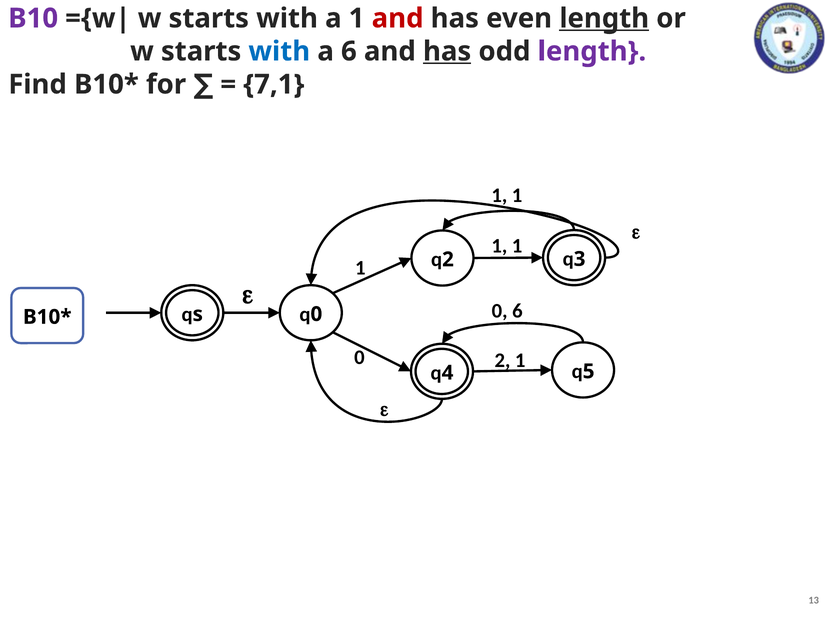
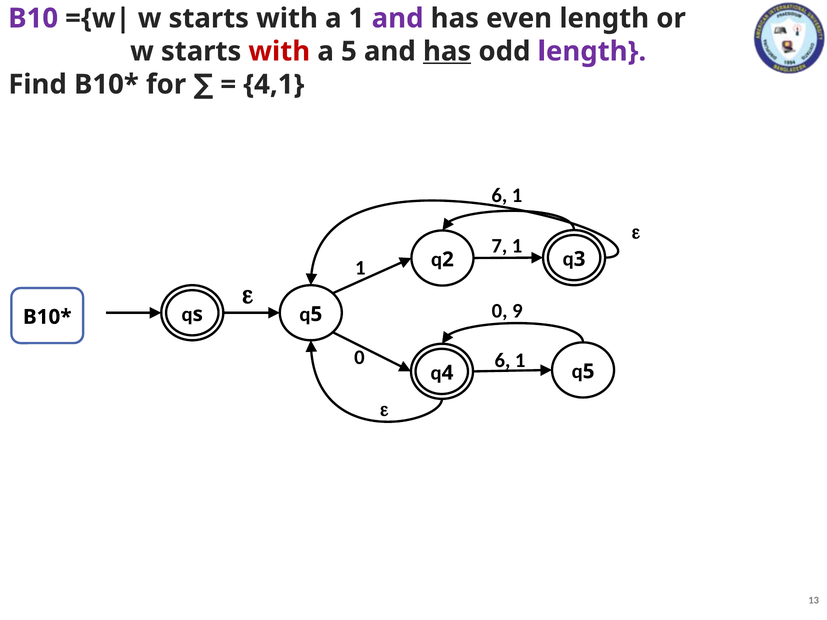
and colour: red -> purple (398, 18)
length underline: present -> none (604, 18)
with colour: blue -> red (279, 51)
a 6: 6 -> 5 (349, 51)
7,1: 7,1 -> 4,1 (274, 84)
1: 1 -> 6 (499, 196)
1: 1 -> 7 (499, 246)
0 6: 6 -> 9 (517, 311)
0: 0 -> 5 (316, 314)
2: 2 -> 6 (502, 361)
